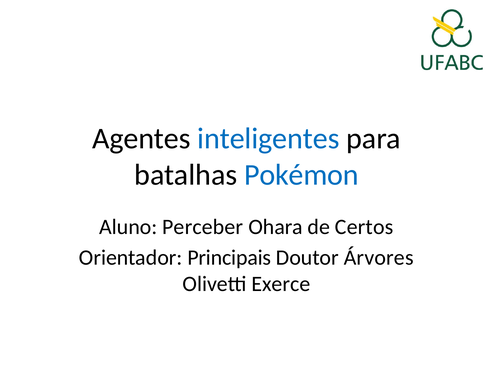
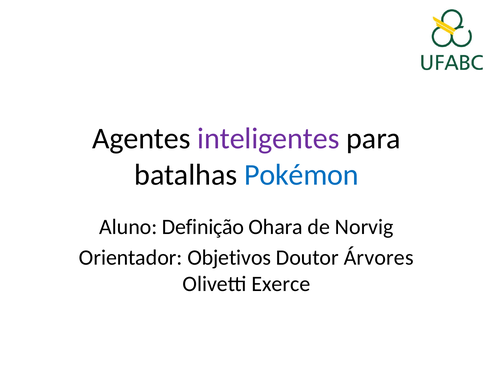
inteligentes colour: blue -> purple (268, 139)
Perceber: Perceber -> Definição (203, 227)
Certos: Certos -> Norvig (364, 227)
Principais: Principais -> Objetivos (229, 257)
